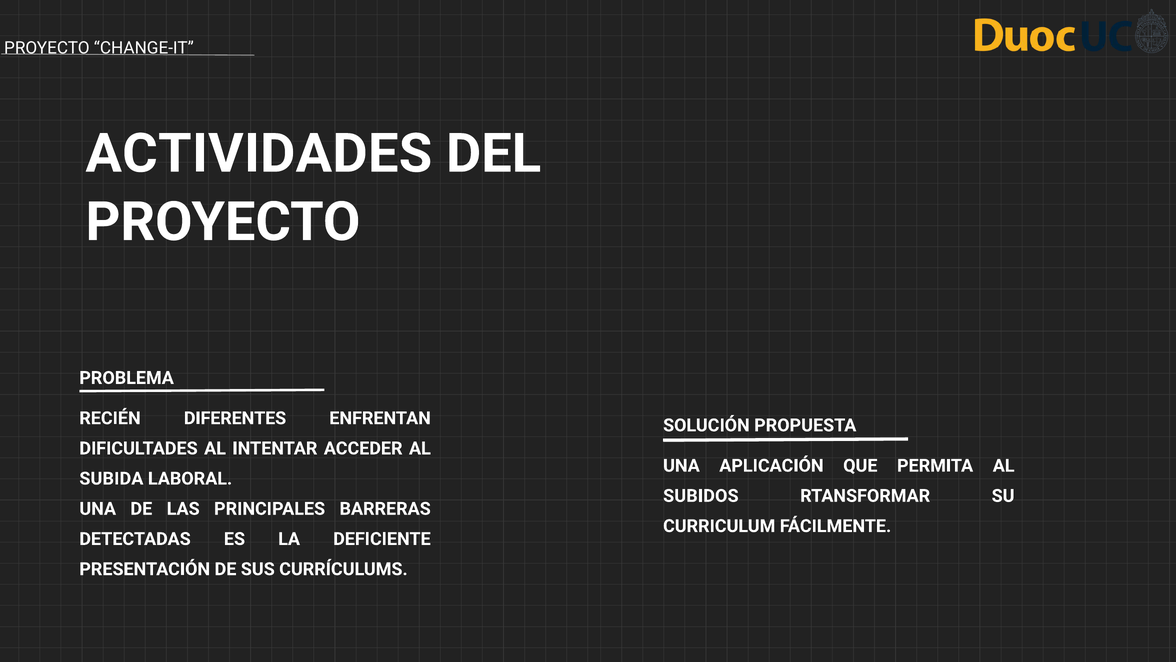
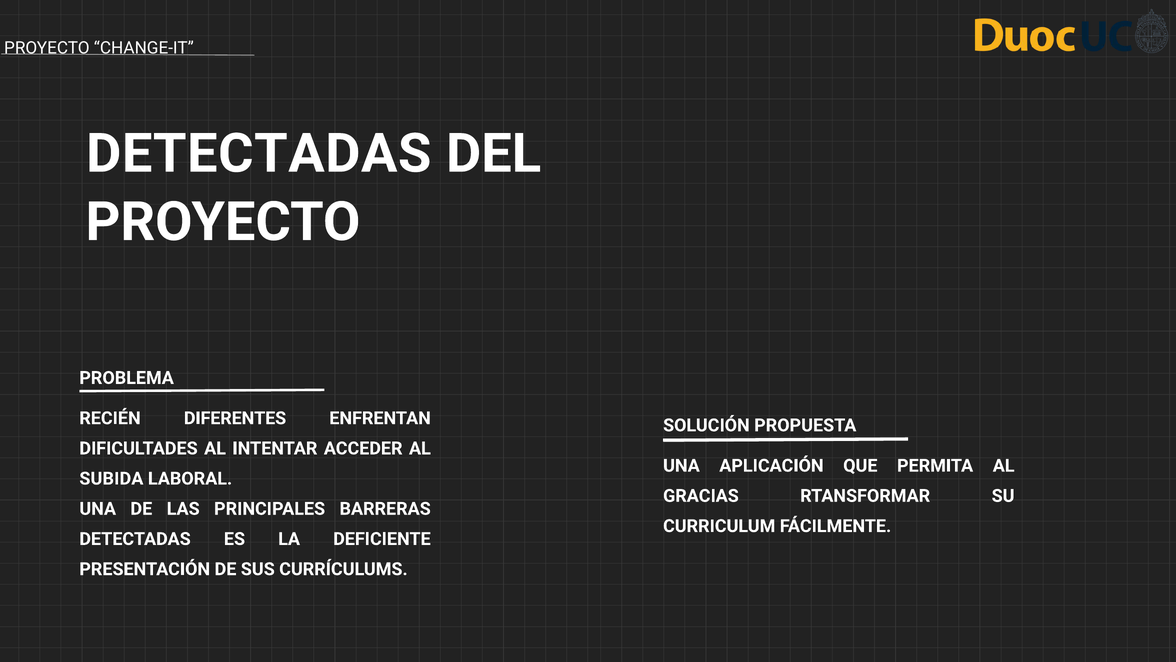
ACTIVIDADES: ACTIVIDADES -> DETECTADAS (259, 154)
SUBIDOS: SUBIDOS -> GRACIAS (701, 496)
